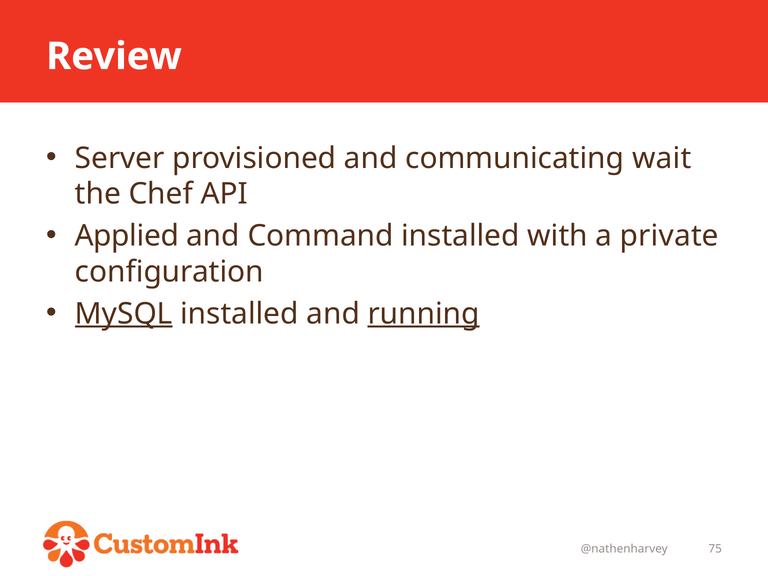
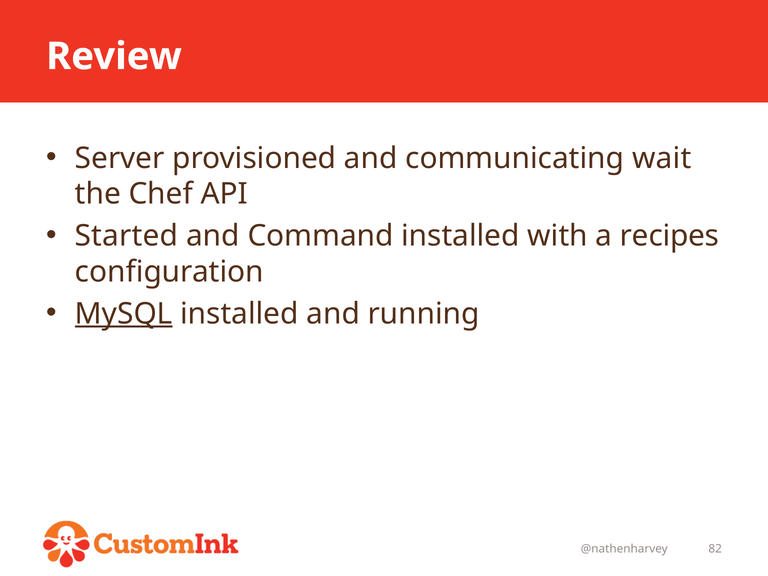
Applied: Applied -> Started (127, 236)
private: private -> recipes (670, 236)
running underline: present -> none (424, 314)
75: 75 -> 82 (715, 549)
